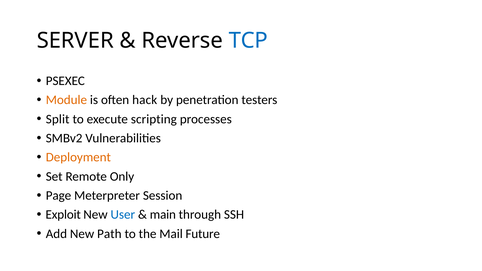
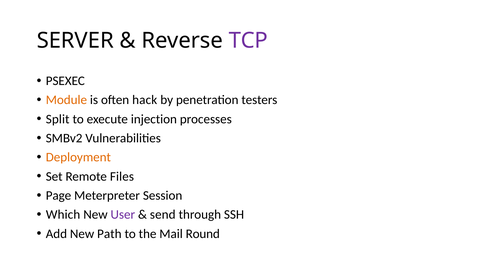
TCP colour: blue -> purple (248, 40)
scripting: scripting -> injection (154, 119)
Only: Only -> Files (122, 177)
Exploit: Exploit -> Which (63, 215)
User colour: blue -> purple (123, 215)
main: main -> send (163, 215)
Future: Future -> Round (203, 234)
